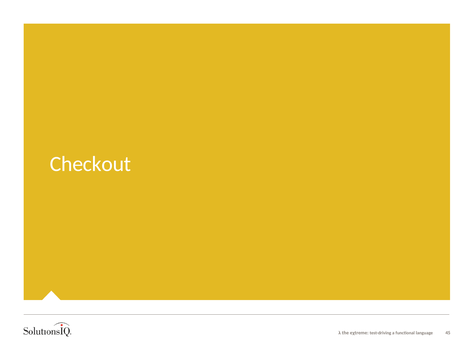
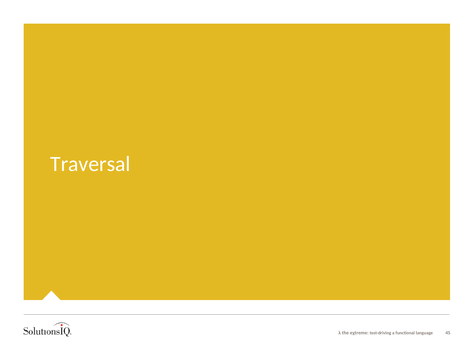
Checkout: Checkout -> Traversal (90, 164)
